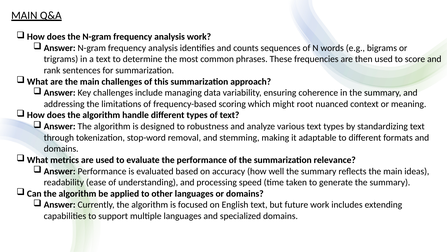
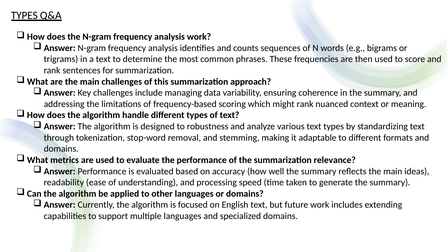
MAIN: MAIN -> TYPES (24, 15)
might root: root -> rank (305, 104)
